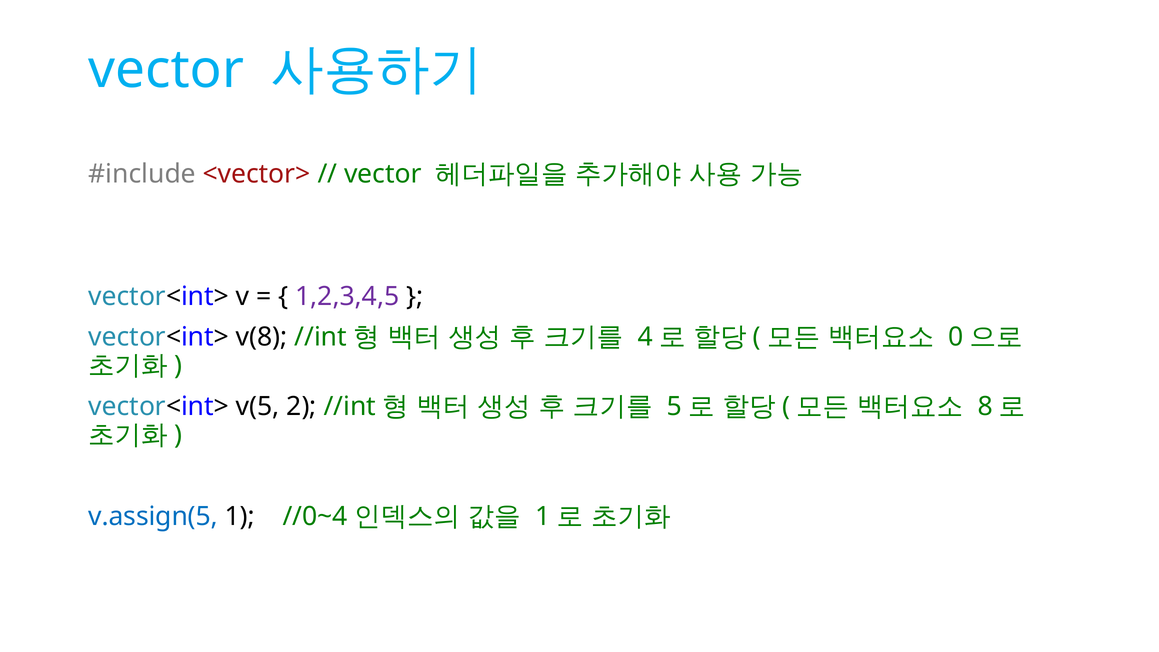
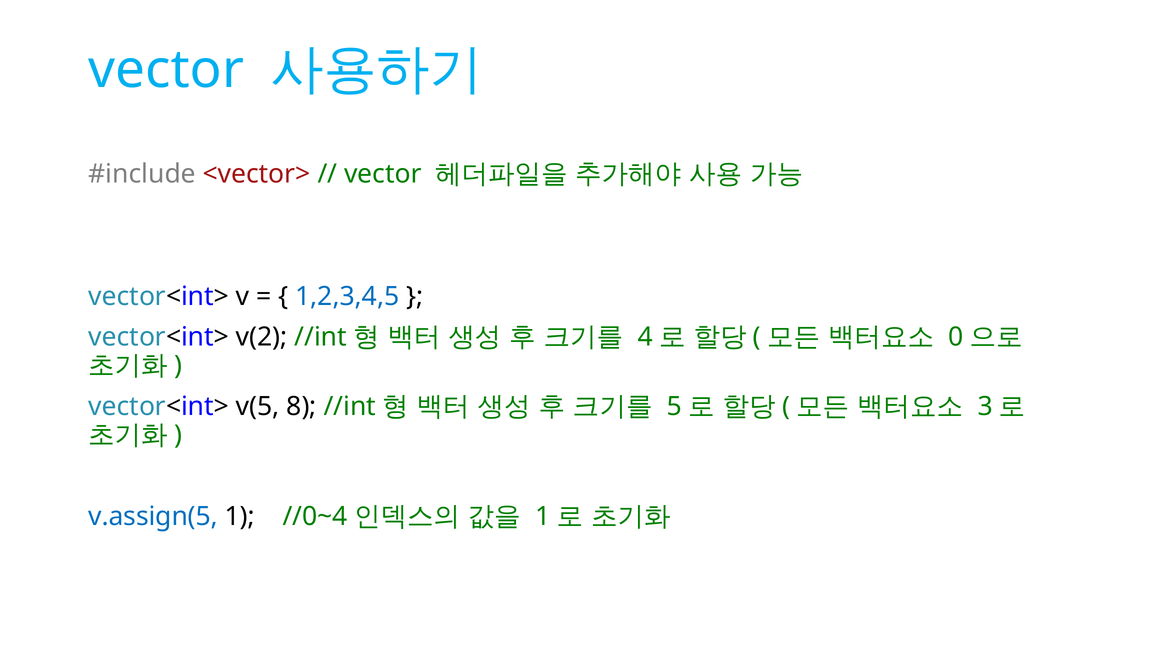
1,2,3,4,5 colour: purple -> blue (347, 296)
v(8: v(8 -> v(2 (262, 337)
2: 2 -> 8 (301, 406)
8: 8 -> 3 (985, 406)
